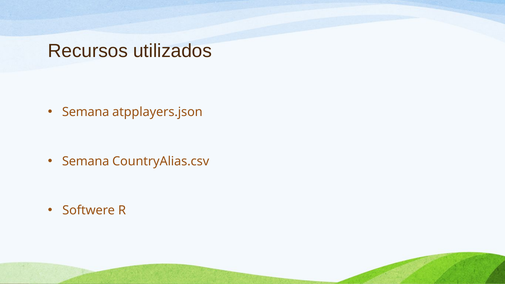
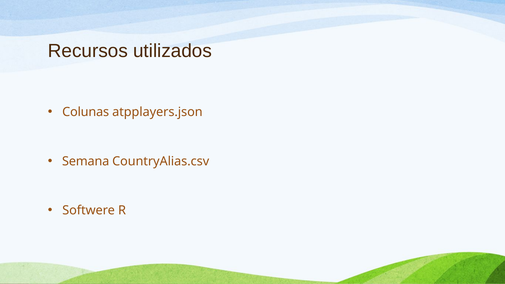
Semana: Semana -> Colunas (86, 112)
